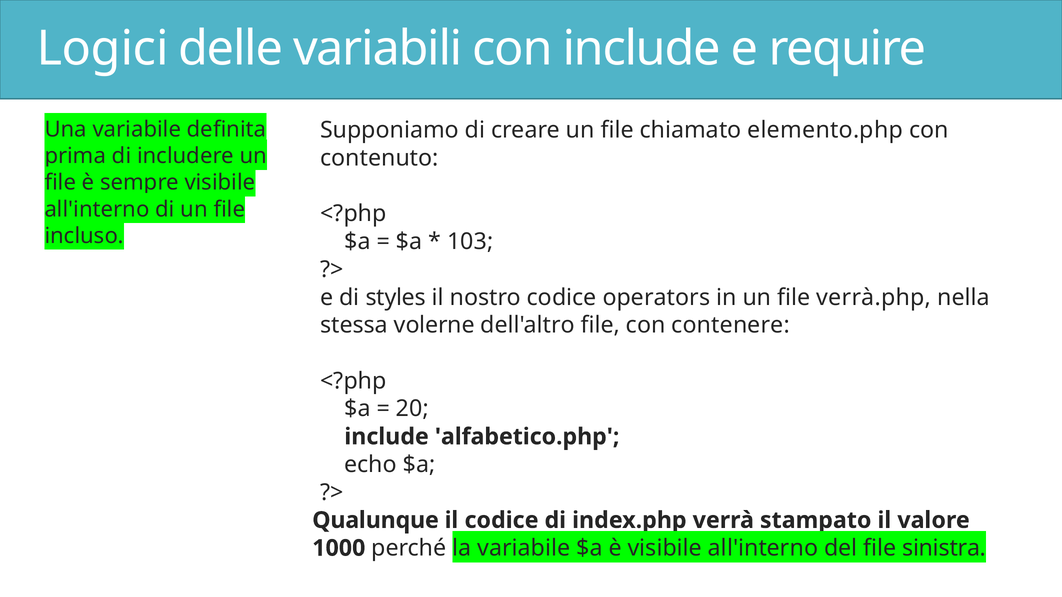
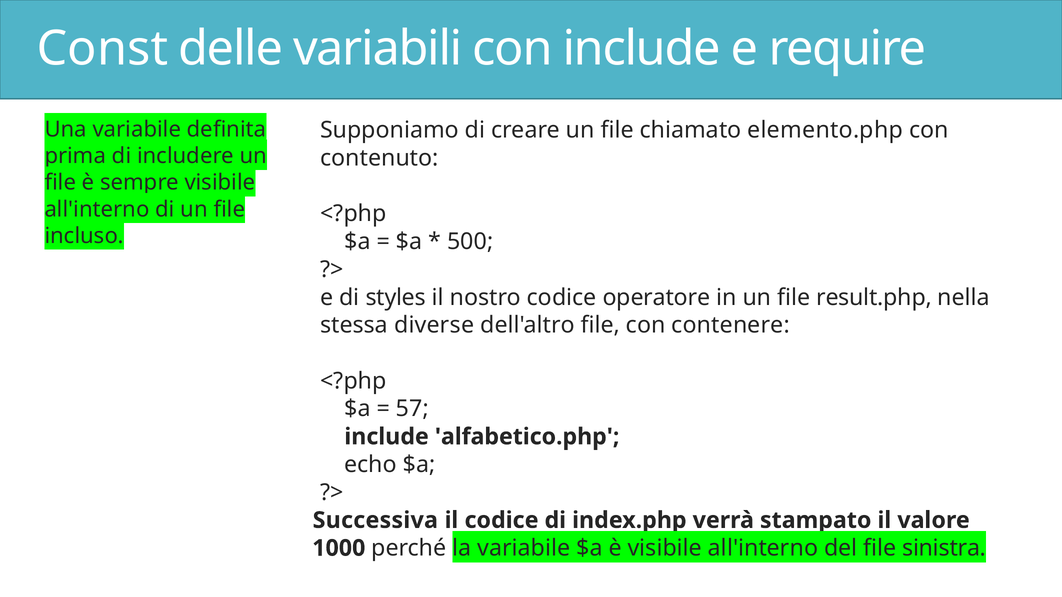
Logici: Logici -> Const (102, 49)
103: 103 -> 500 (470, 242)
operators: operators -> operatore (656, 298)
verrà.php: verrà.php -> result.php (874, 298)
volerne: volerne -> diverse (434, 325)
20: 20 -> 57 (412, 409)
Qualunque: Qualunque -> Successiva (375, 521)
